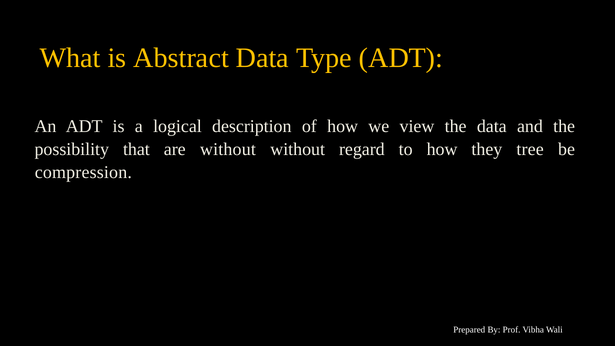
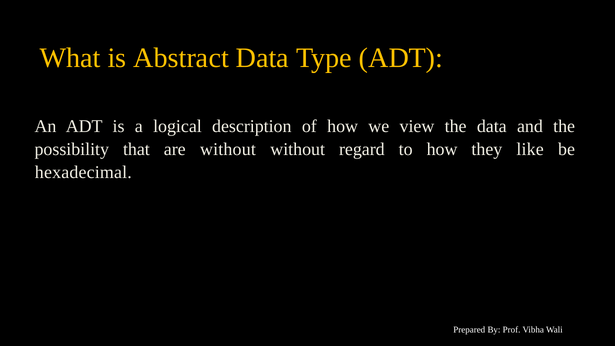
tree: tree -> like (530, 149)
compression: compression -> hexadecimal (83, 172)
